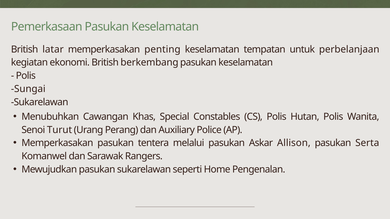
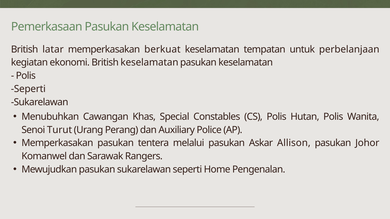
penting: penting -> berkuat (162, 49)
British berkembang: berkembang -> keselamatan (149, 63)
Sungai: Sungai -> Seperti (28, 89)
Serta: Serta -> Johor (367, 143)
